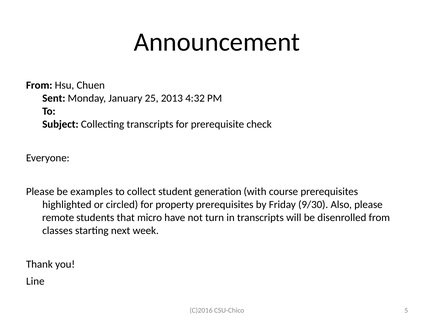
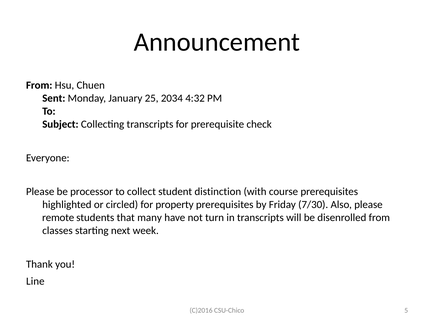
2013: 2013 -> 2034 (172, 98)
examples: examples -> processor (92, 192)
generation: generation -> distinction (218, 192)
9/30: 9/30 -> 7/30 (313, 205)
micro: micro -> many (150, 218)
